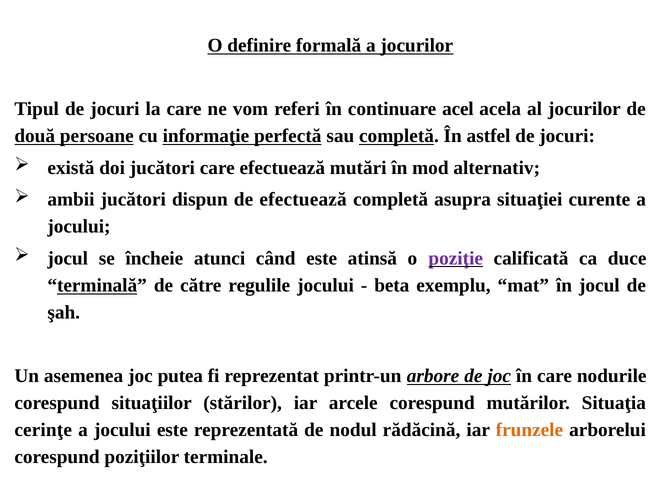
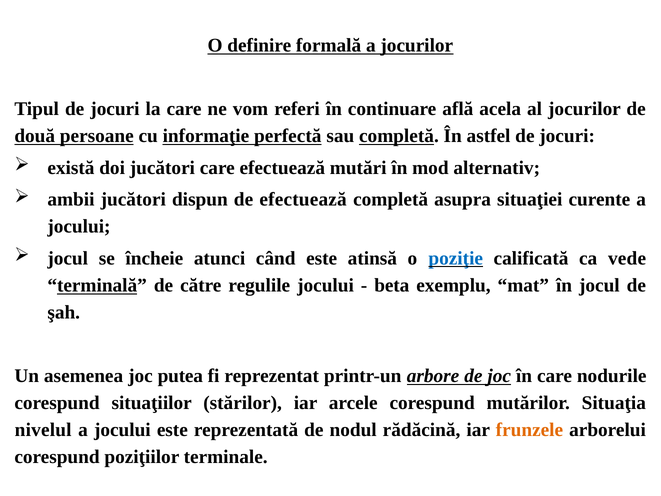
acel: acel -> află (458, 109)
poziţie colour: purple -> blue (456, 258)
duce: duce -> vede (627, 258)
cerinţe: cerinţe -> nivelul (43, 430)
